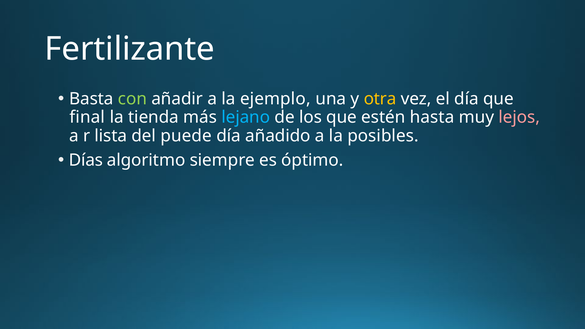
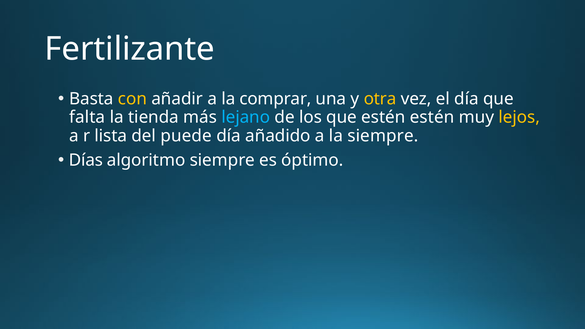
con colour: light green -> yellow (132, 99)
ejemplo: ejemplo -> comprar (275, 99)
final: final -> falta (87, 117)
estén hasta: hasta -> estén (432, 117)
lejos colour: pink -> yellow (519, 117)
la posibles: posibles -> siempre (383, 136)
